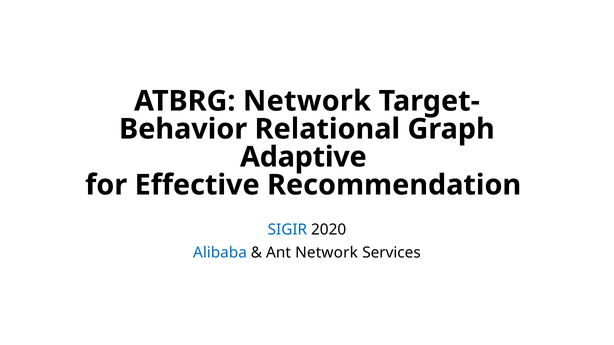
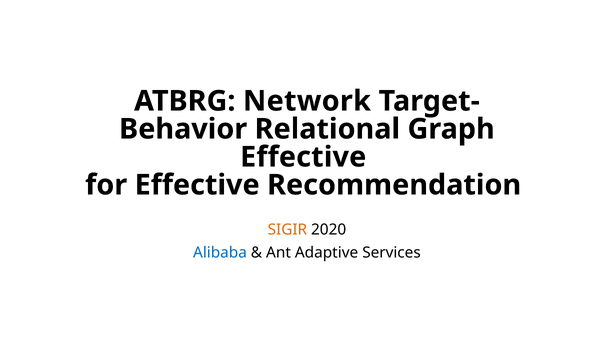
Adaptive: Adaptive -> Effective (303, 157)
SIGIR colour: blue -> orange (287, 230)
Ant Network: Network -> Adaptive (327, 253)
